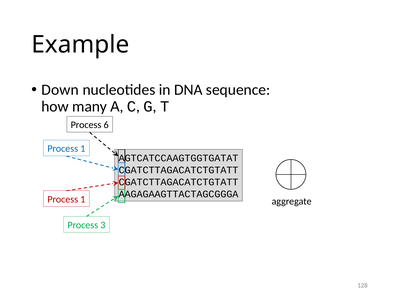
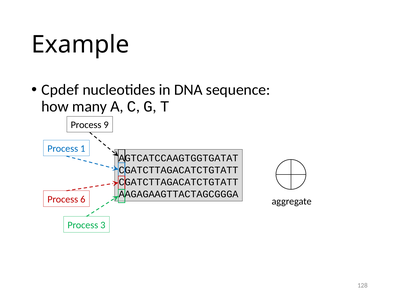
Down: Down -> Cpdef (60, 90)
6: 6 -> 9 (106, 125)
1: 1 -> 6 (83, 200)
